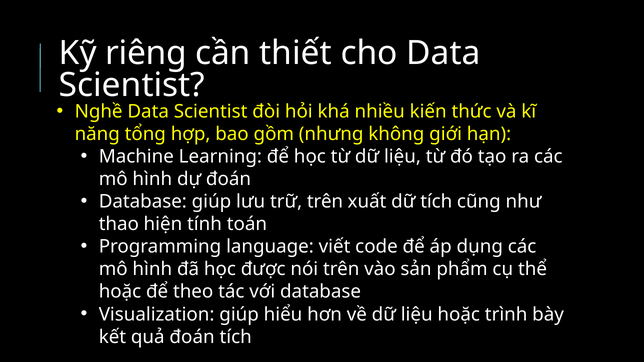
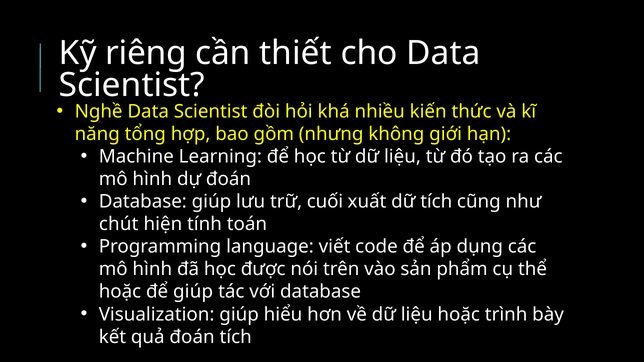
trữ trên: trên -> cuối (325, 202)
thao: thao -> chút (119, 224)
để theo: theo -> giúp (193, 292)
